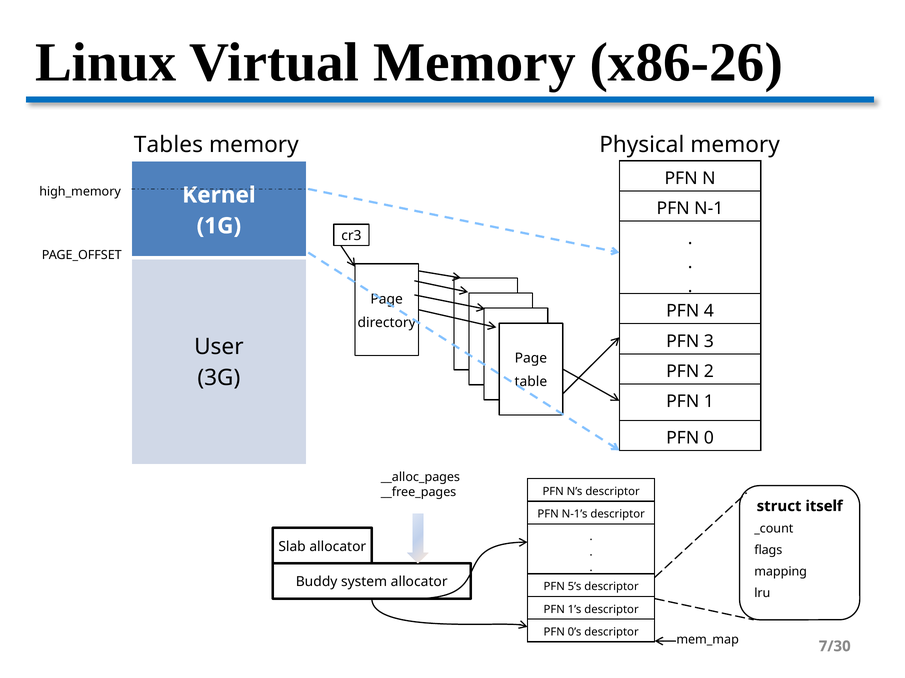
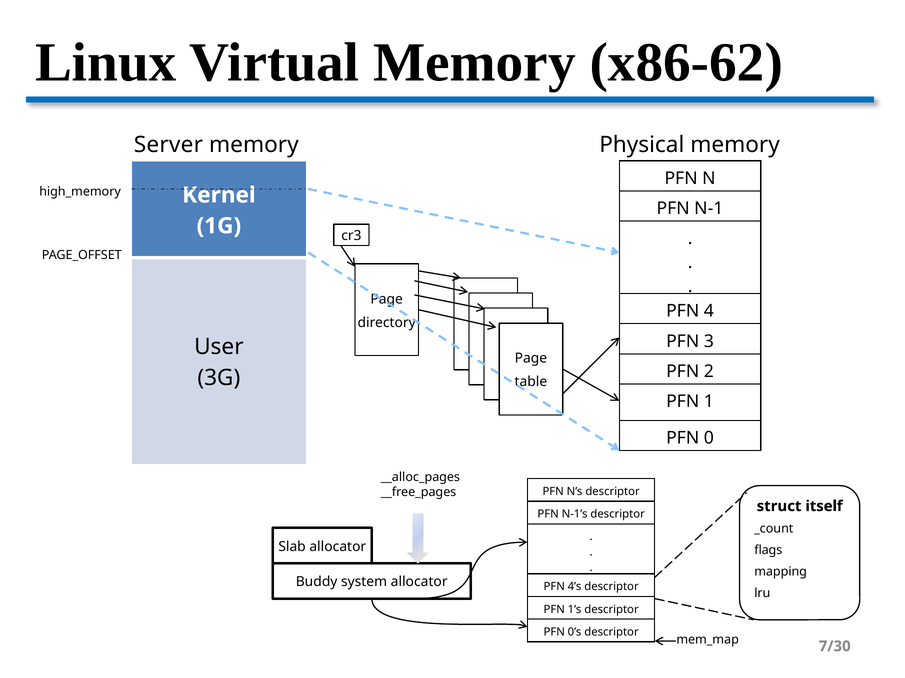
x86-26: x86-26 -> x86-62 (686, 62)
Tables: Tables -> Server (168, 145)
5’s: 5’s -> 4’s (575, 587)
